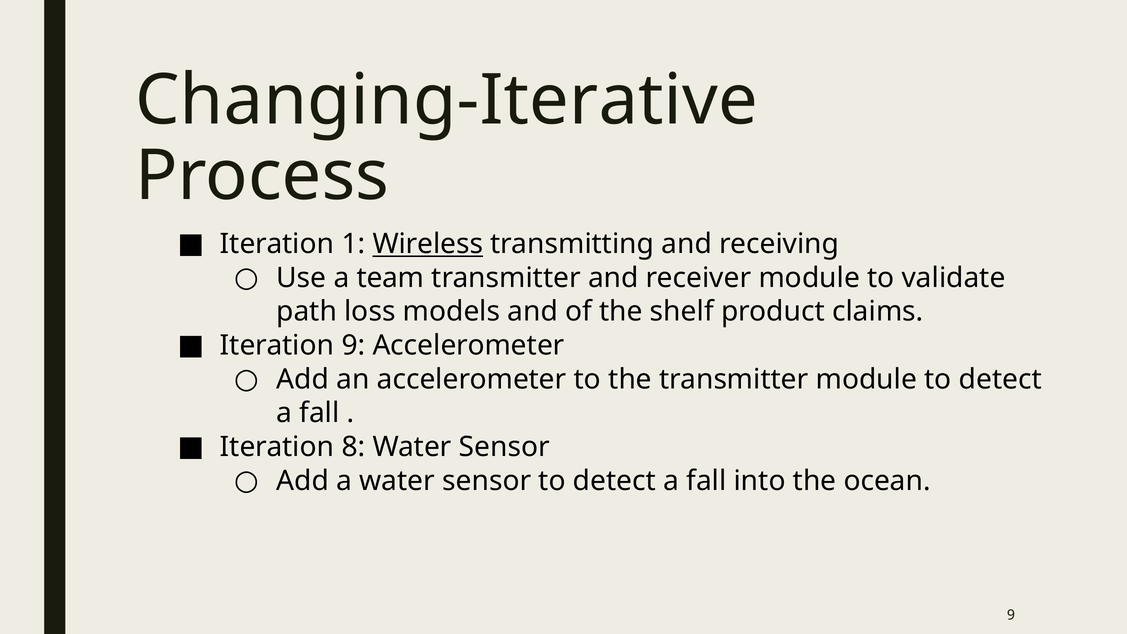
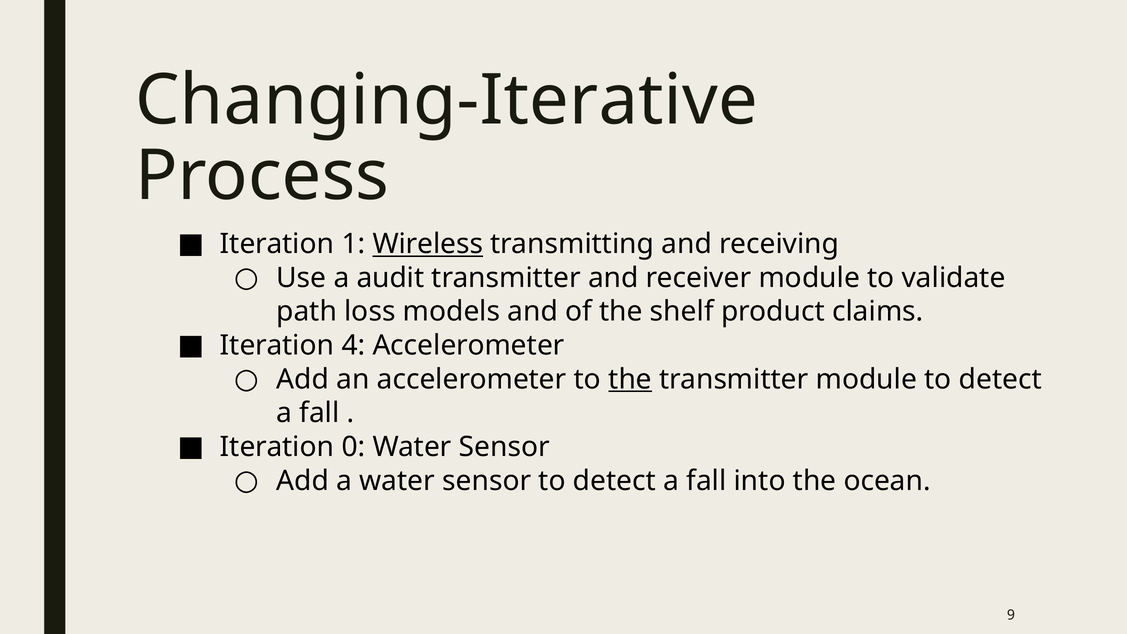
team: team -> audit (390, 278)
Iteration 9: 9 -> 4 (353, 345)
the underline: none -> present (630, 379)
8: 8 -> 0 (353, 447)
